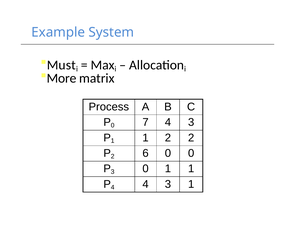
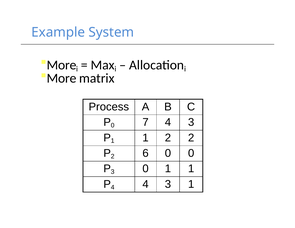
Must: Must -> More (61, 65)
